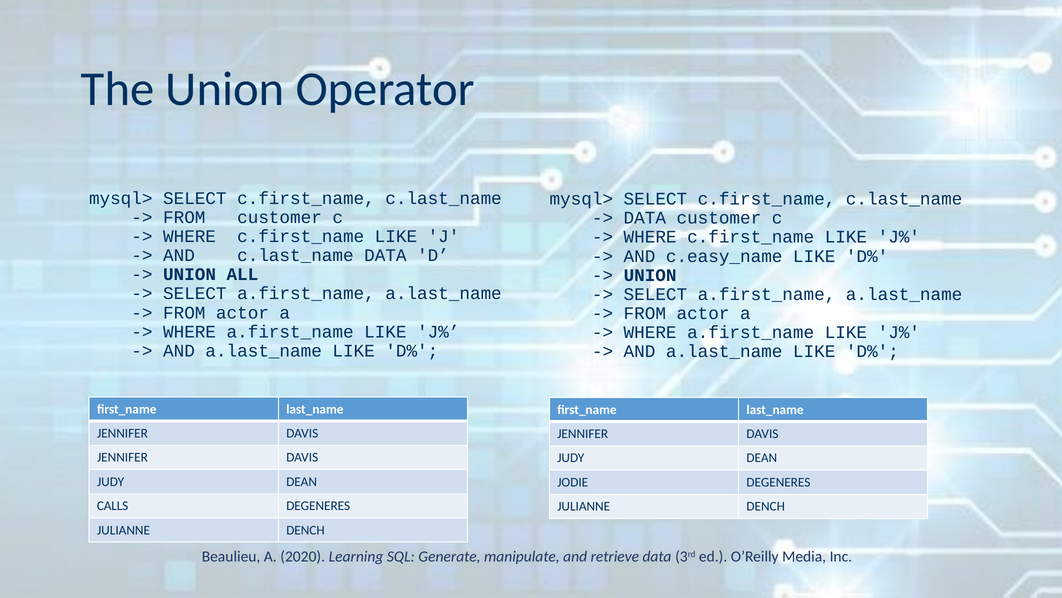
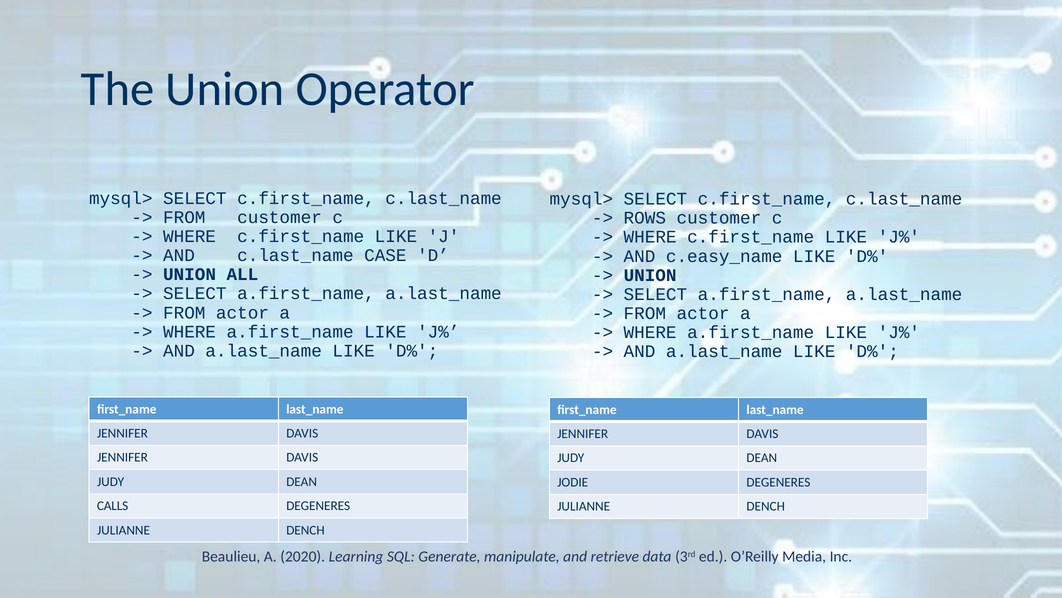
DATA: DATA -> ROWS (645, 218)
c.last_name DATA: DATA -> CASE (385, 255)
